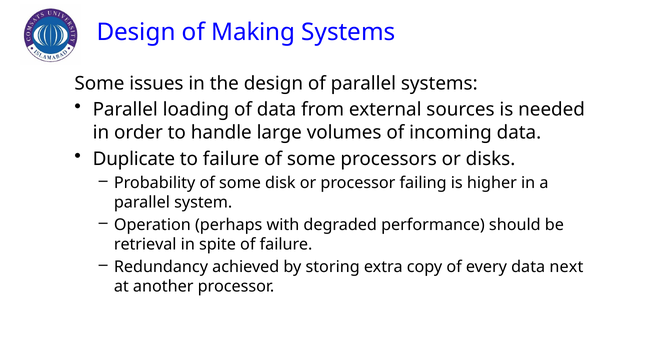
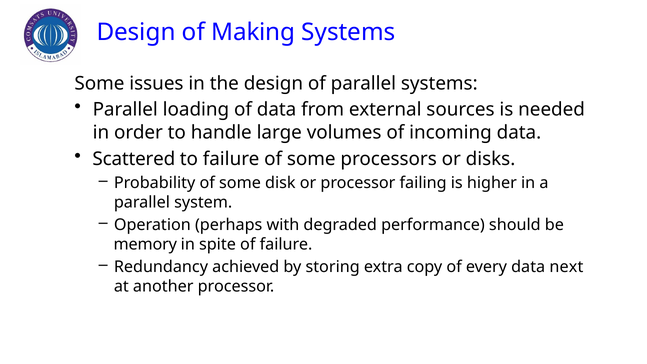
Duplicate: Duplicate -> Scattered (134, 159)
retrieval: retrieval -> memory (145, 244)
